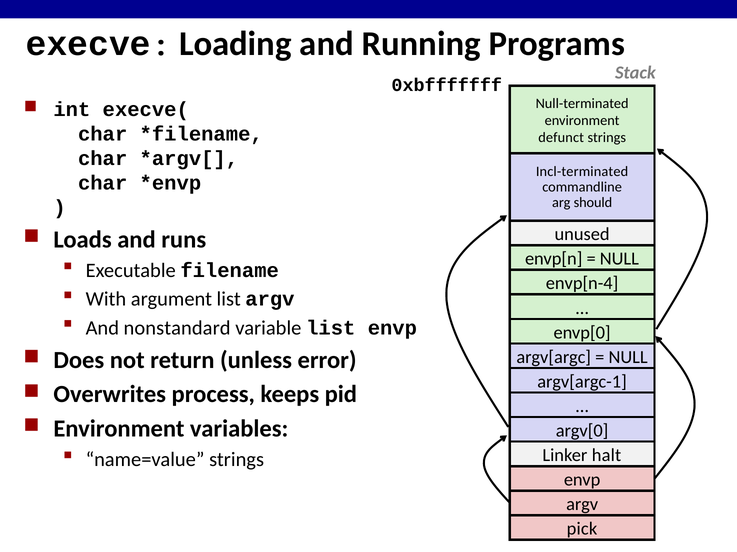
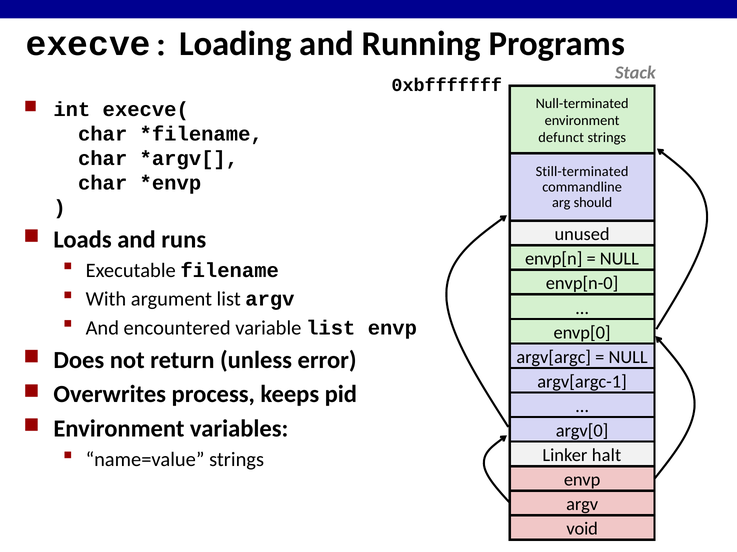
Incl-terminated: Incl-terminated -> Still-terminated (582, 172)
envp[n-4: envp[n-4 -> envp[n-0 (582, 284)
nonstandard: nonstandard -> encountered (177, 328)
pick: pick -> void (582, 529)
